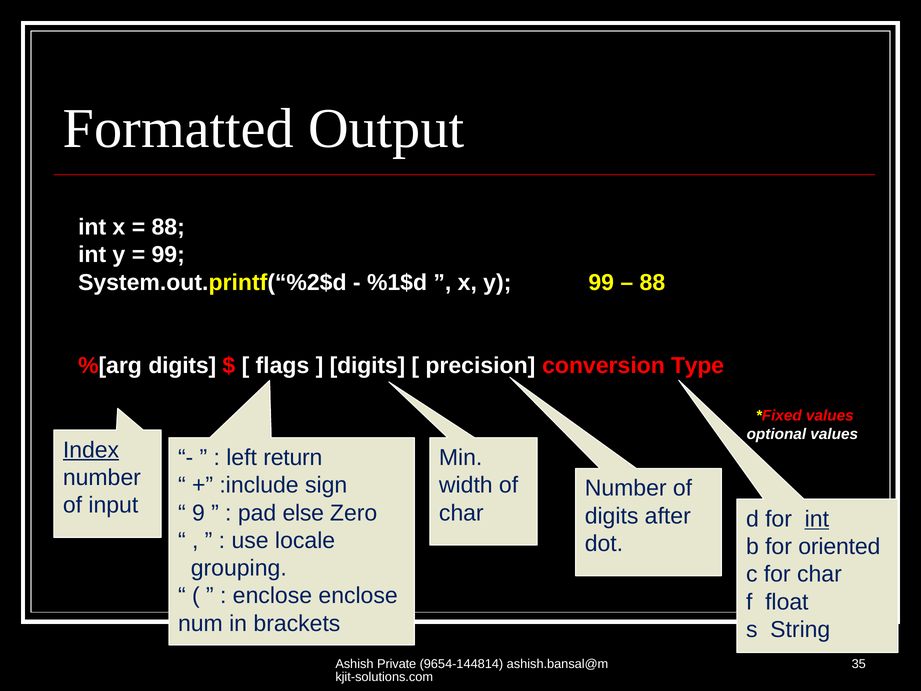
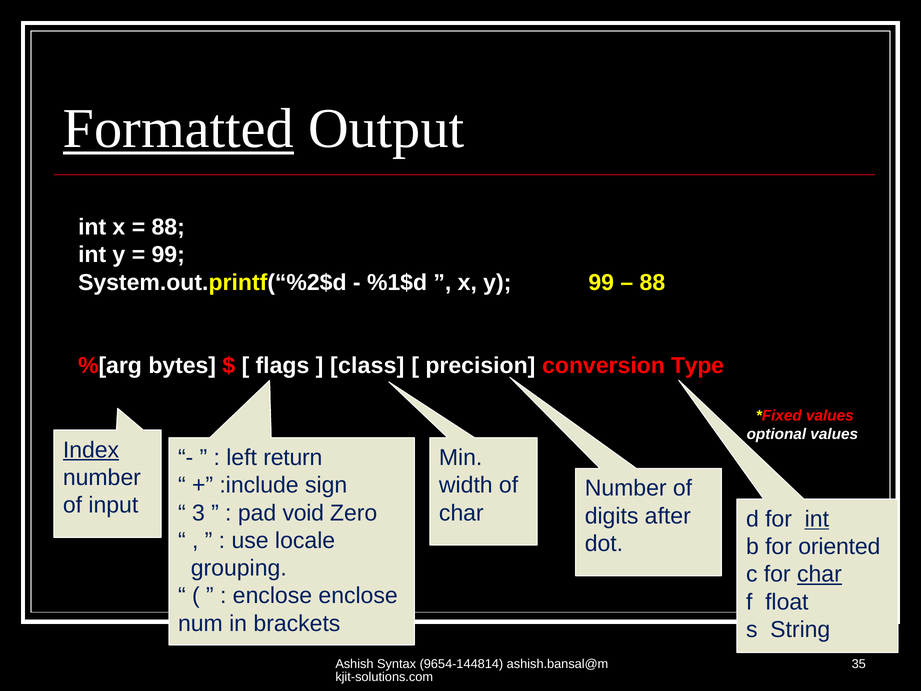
Formatted underline: none -> present (179, 129)
%[arg digits: digits -> bytes (182, 365)
digits: digits -> class (367, 365)
9: 9 -> 3 (198, 513)
else: else -> void (303, 513)
char underline: none -> present (819, 574)
Private: Private -> Syntax (397, 664)
